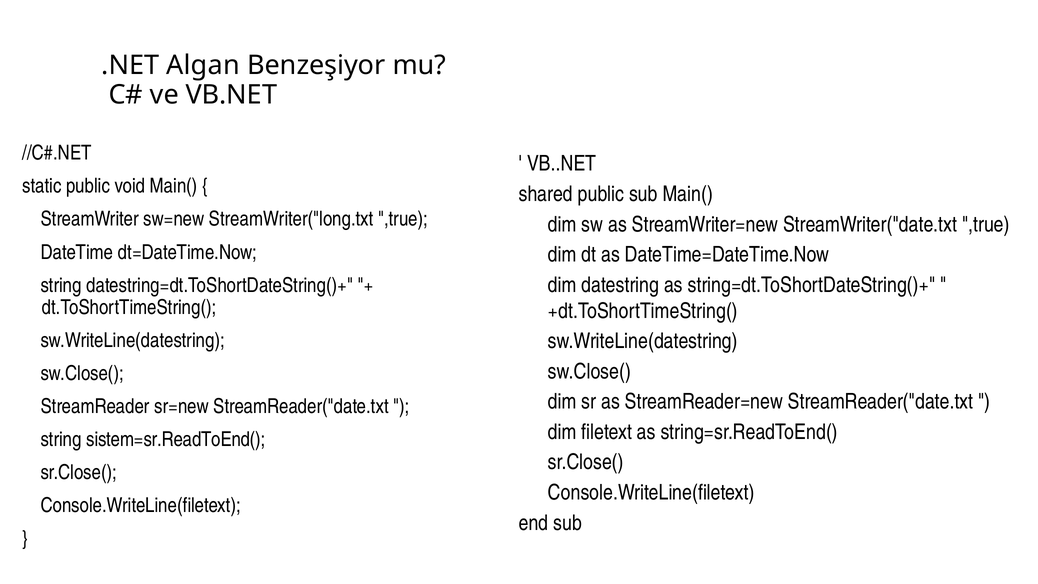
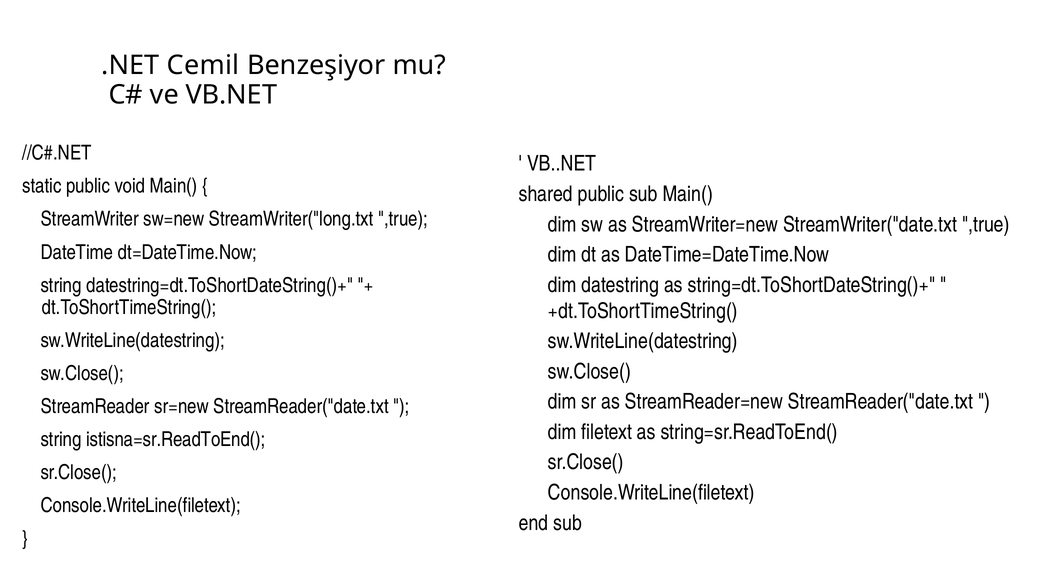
Algan: Algan -> Cemil (203, 65)
sistem=sr.ReadToEnd(: sistem=sr.ReadToEnd( -> istisna=sr.ReadToEnd( (176, 439)
